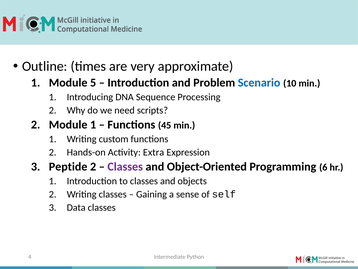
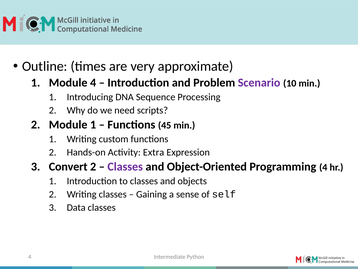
Module 5: 5 -> 4 (93, 83)
Scenario colour: blue -> purple (259, 83)
Peptide: Peptide -> Convert (68, 166)
Programming 6: 6 -> 4 (323, 167)
